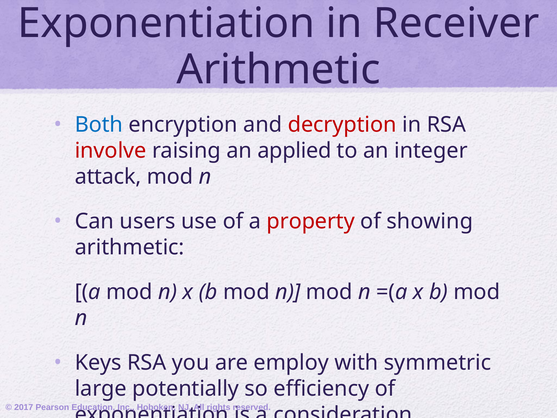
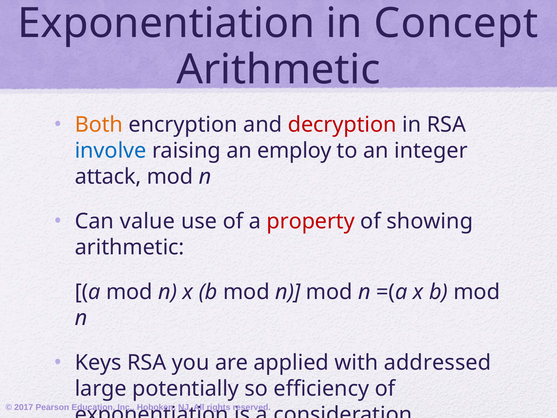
Receiver: Receiver -> Concept (456, 23)
Both colour: blue -> orange (99, 125)
involve colour: red -> blue (111, 151)
applied: applied -> employ (294, 151)
users: users -> value (147, 221)
employ: employ -> applied (291, 362)
symmetric: symmetric -> addressed (438, 362)
